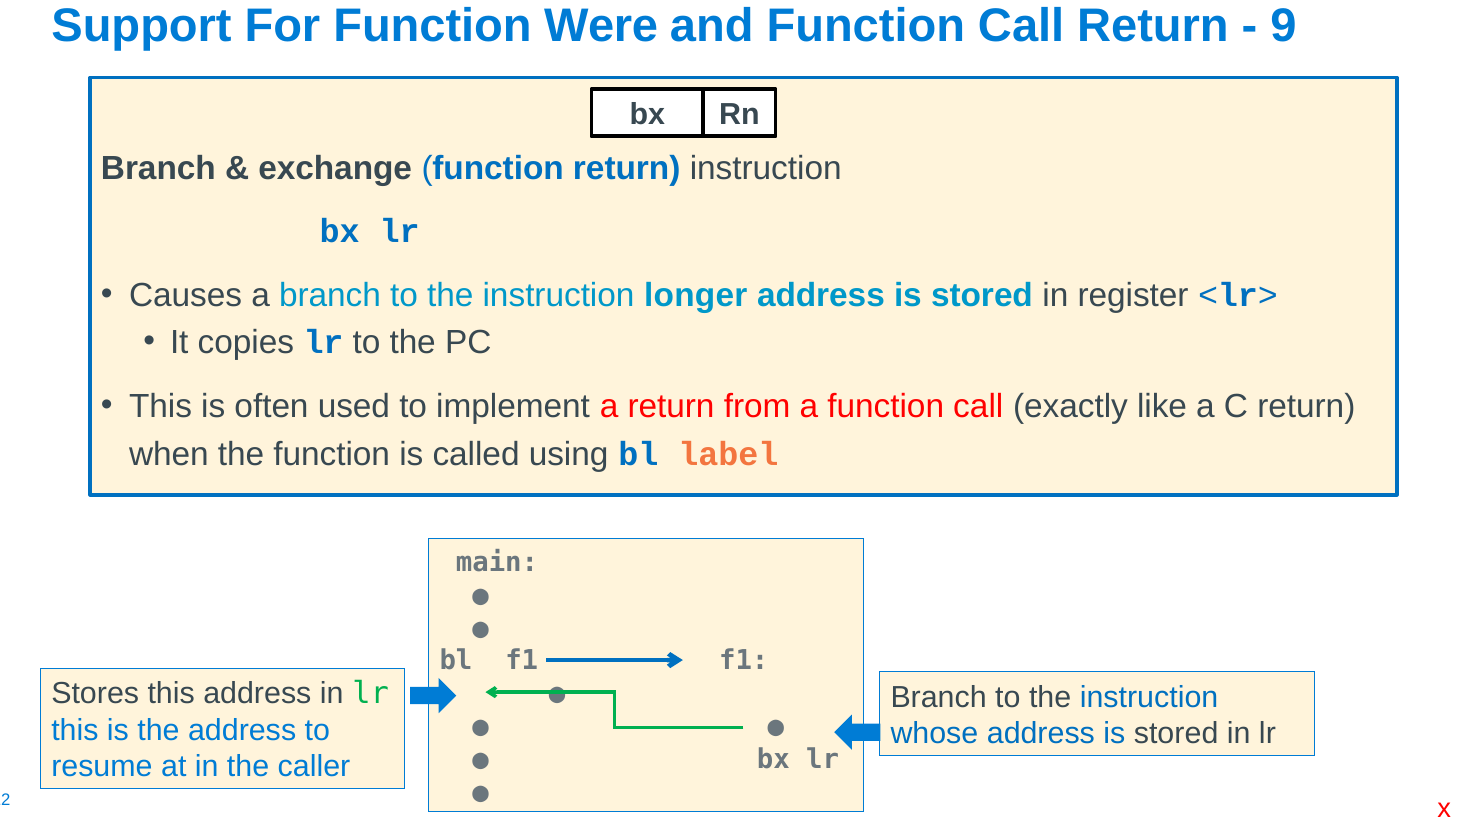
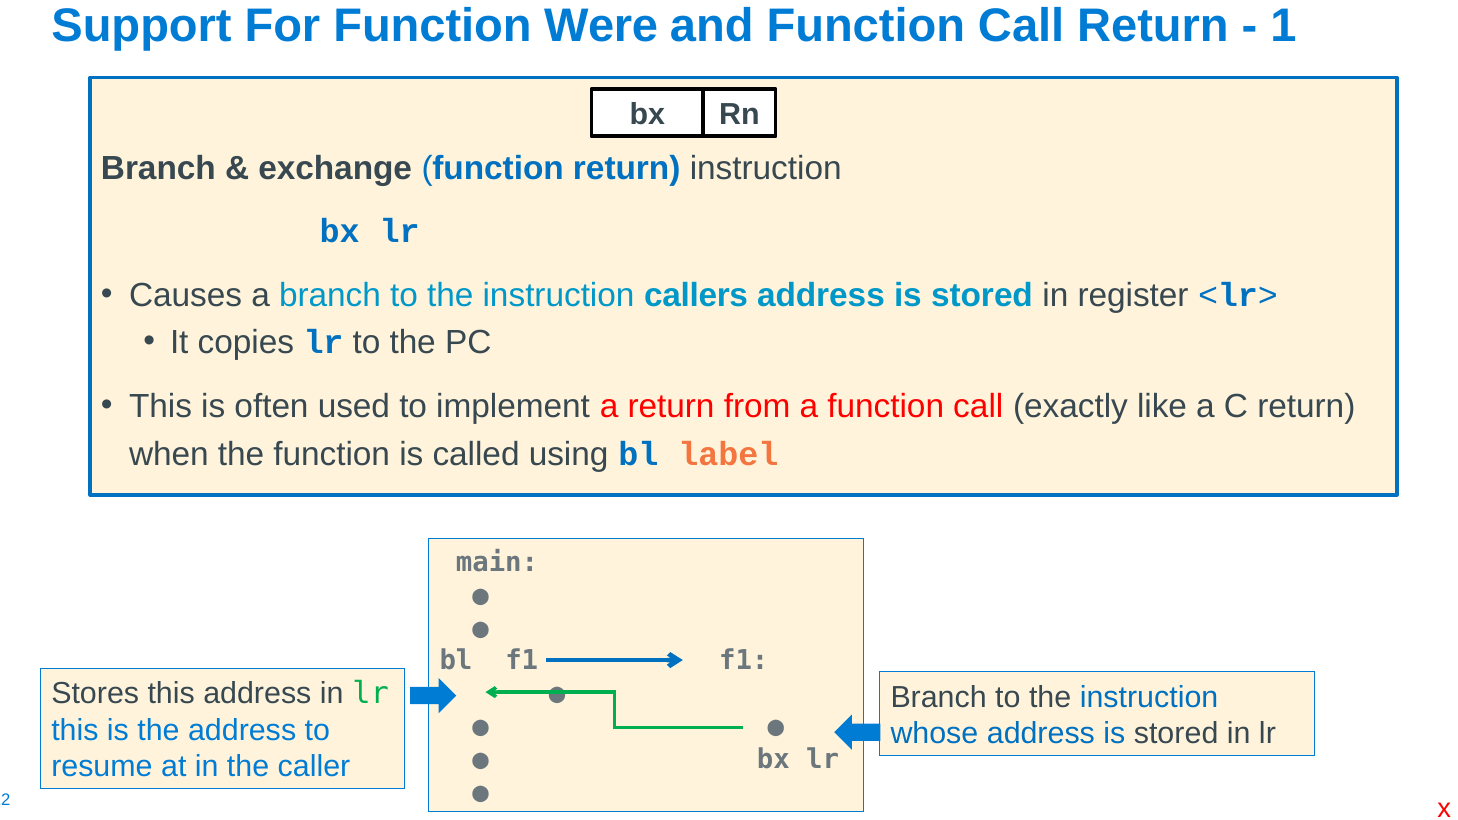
9: 9 -> 1 (1284, 26)
longer: longer -> callers (696, 295)
